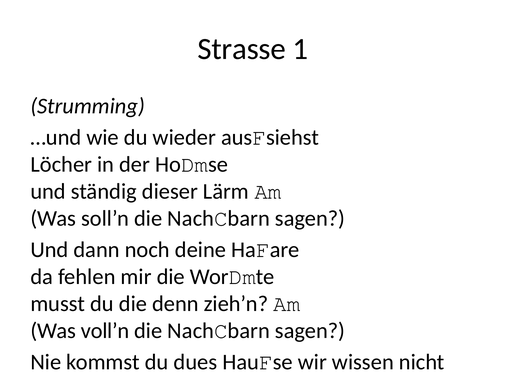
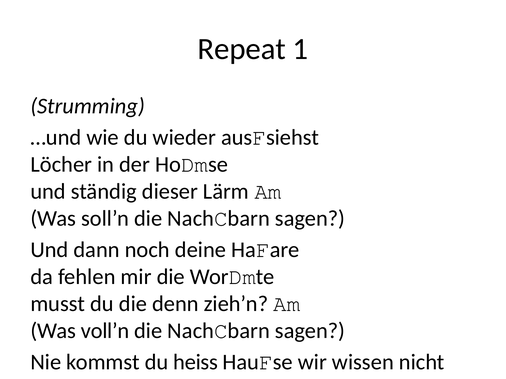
Strasse: Strasse -> Repeat (242, 49)
dues: dues -> heiss (196, 363)
